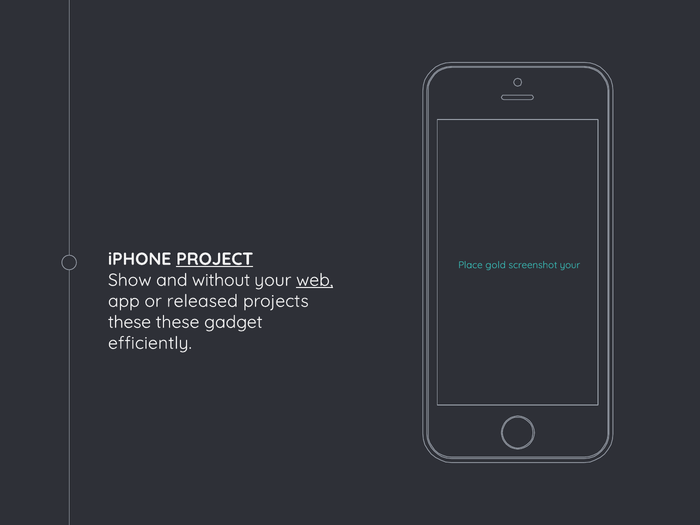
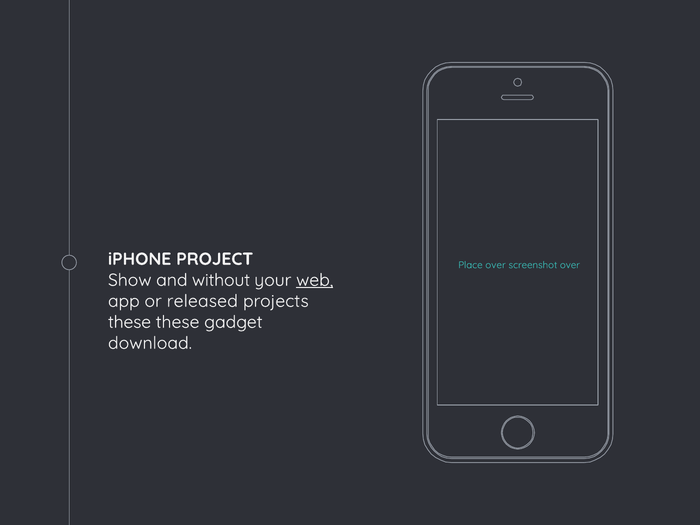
PROJECT underline: present -> none (215, 259)
Place gold: gold -> over (496, 265)
screenshot your: your -> over (570, 265)
efficiently: efficiently -> download (150, 343)
